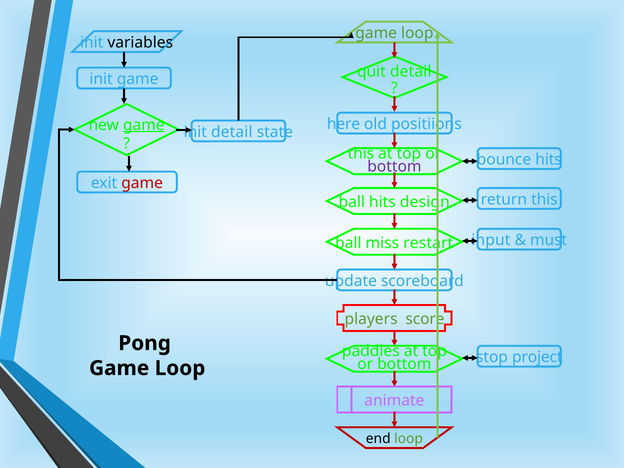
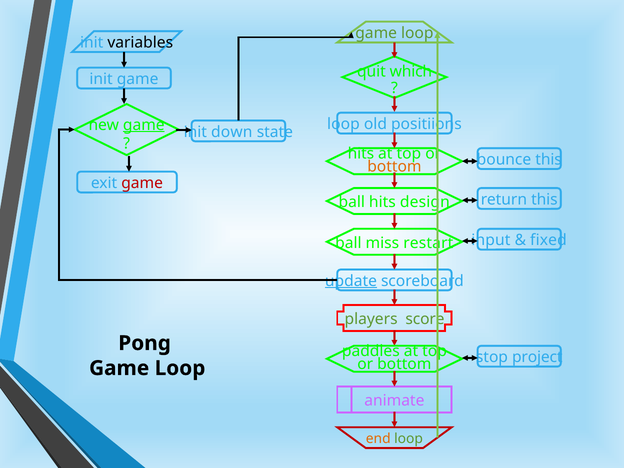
quit detail: detail -> which (411, 71)
here: here -> loop (343, 124)
init detail: detail -> down (232, 132)
this: this -> hits (361, 153)
bounce hits: hits -> this (549, 160)
bottom colour: purple -> orange (394, 167)
must: must -> fixed (548, 240)
update underline: none -> present (351, 281)
end colour: black -> orange (378, 439)
